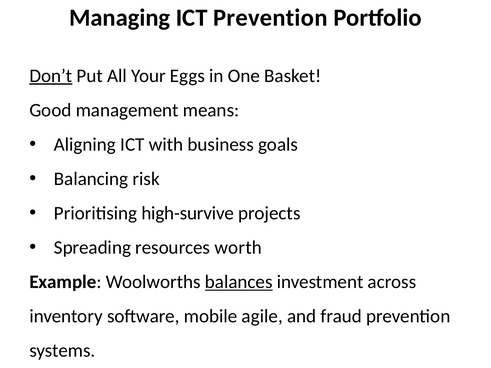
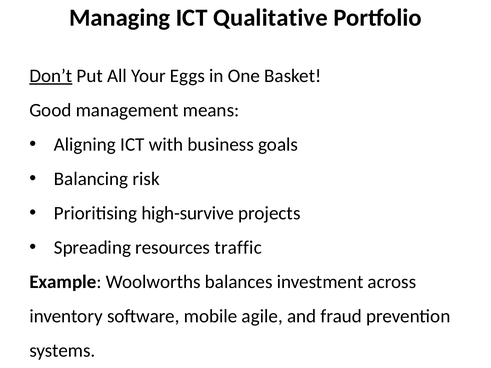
ICT Prevention: Prevention -> Qualitative (270, 18)
worth: worth -> traffic (238, 248)
balances underline: present -> none (239, 282)
